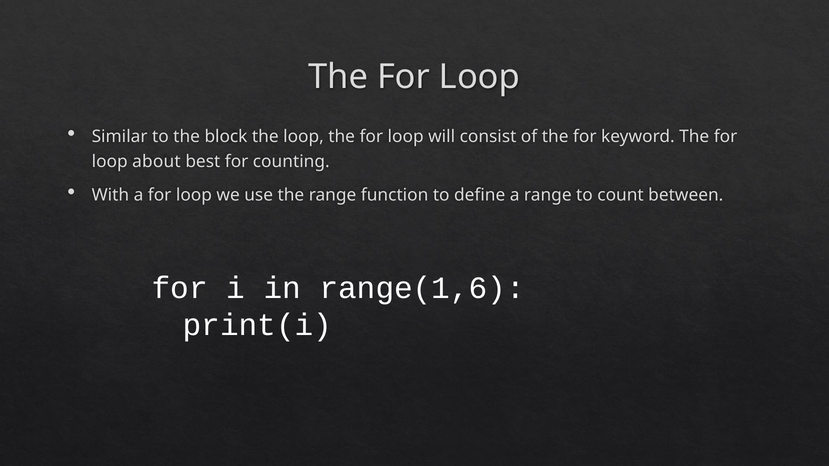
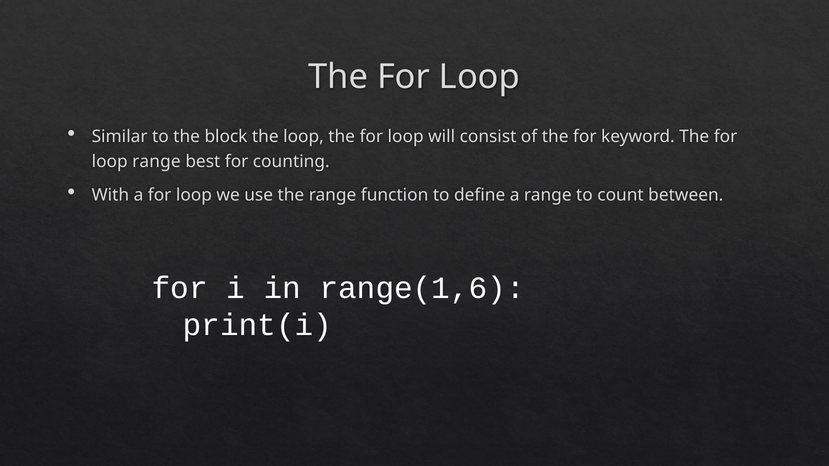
loop about: about -> range (156, 161)
